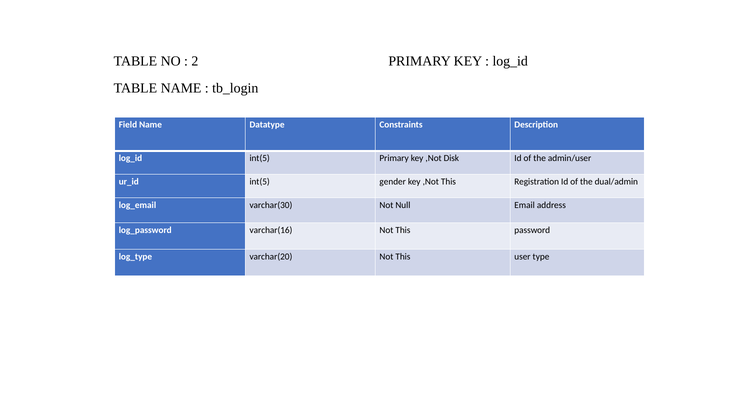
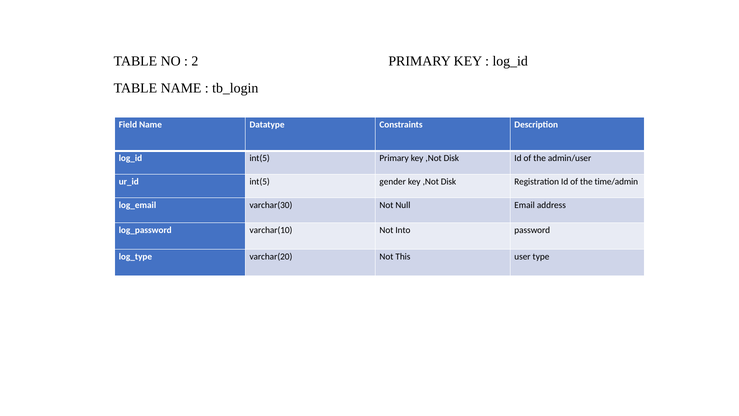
This: This -> Disk (449, 182)
dual/admin: dual/admin -> time/admin (616, 182)
varchar(16: varchar(16 -> varchar(10 (271, 230)
This: This -> Into (403, 230)
